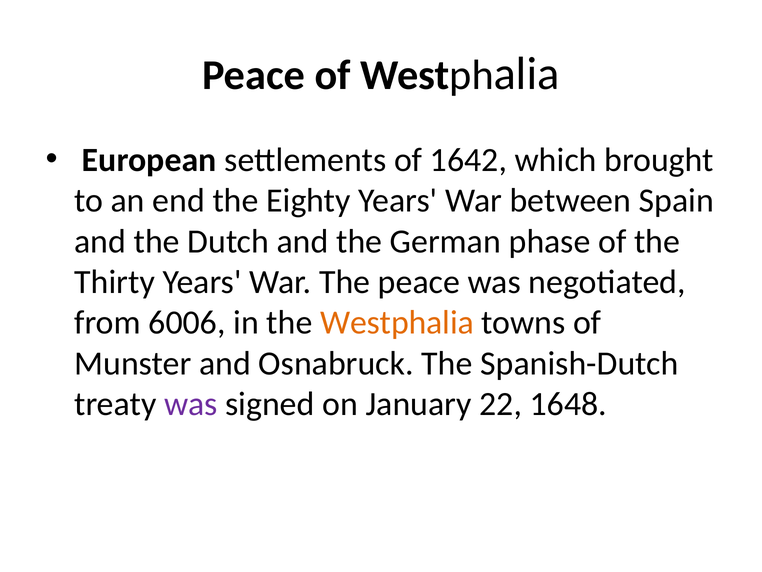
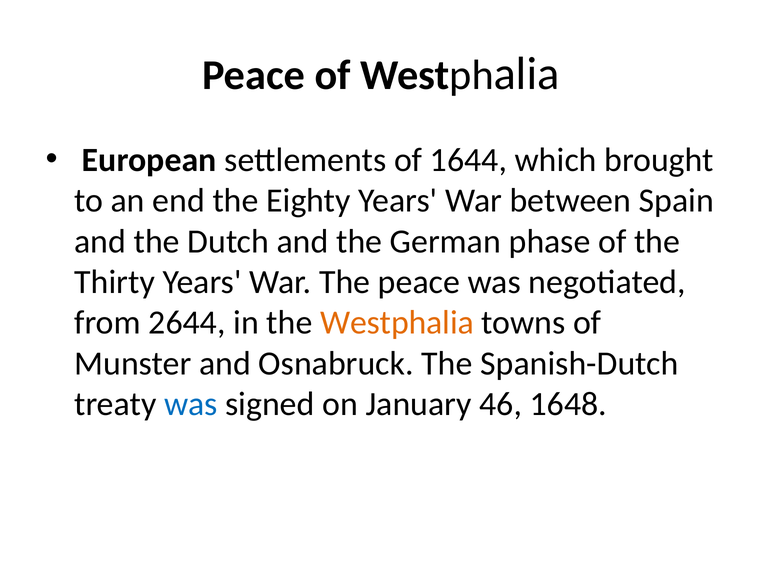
1642: 1642 -> 1644 (468, 160)
6006: 6006 -> 2644 (187, 322)
was colour: purple -> blue (191, 404)
22: 22 -> 46 (501, 404)
